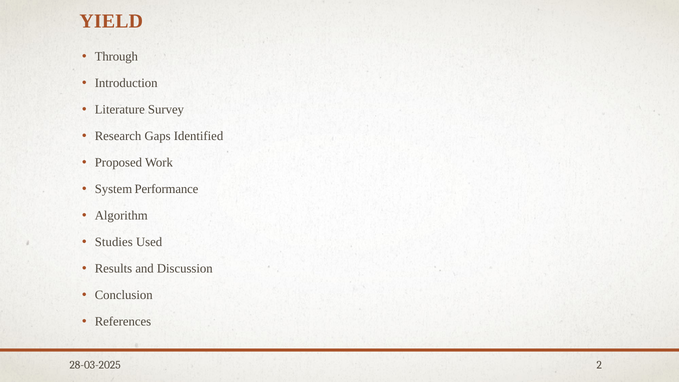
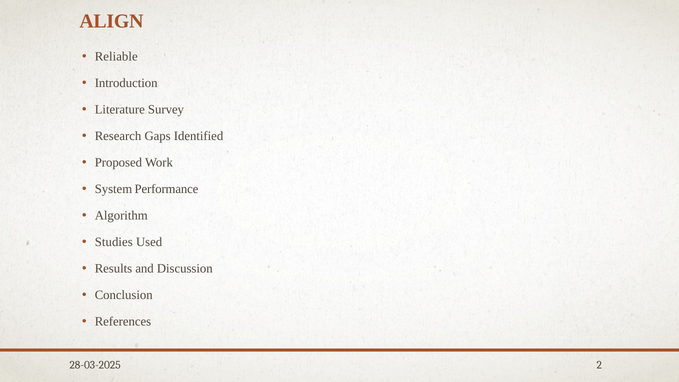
YIELD: YIELD -> ALIGN (111, 21)
Through: Through -> Reliable (116, 57)
